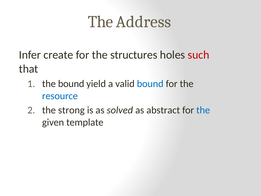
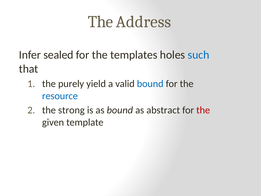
create: create -> sealed (58, 55)
structures: structures -> templates (134, 55)
such colour: red -> blue (199, 55)
the bound: bound -> purely (71, 84)
as solved: solved -> bound (120, 110)
the colour: blue -> red (203, 110)
